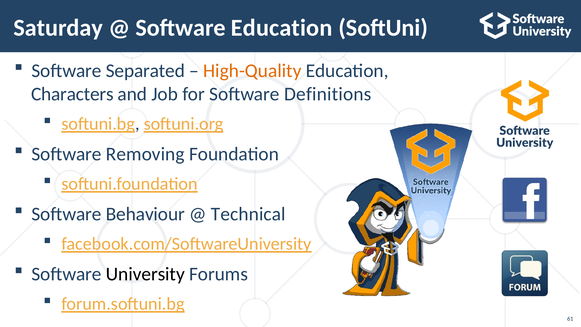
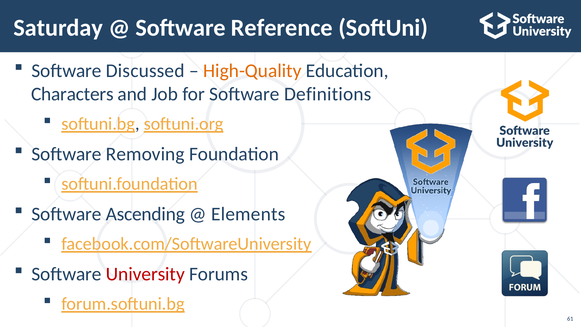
Software Education: Education -> Reference (282, 28)
Separated: Separated -> Discussed (145, 71)
Behaviour: Behaviour -> Ascending (145, 214)
Technical: Technical -> Elements (248, 214)
University colour: black -> red (145, 274)
